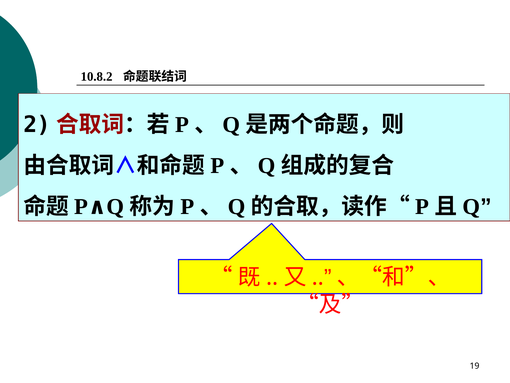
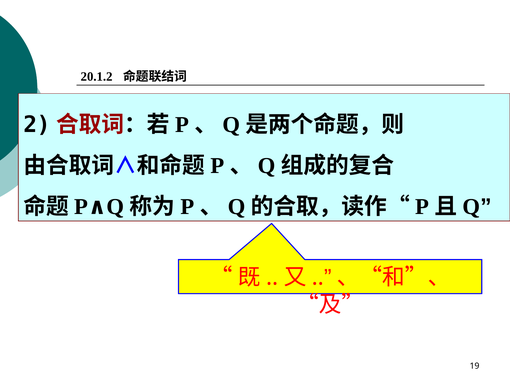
10.8.2: 10.8.2 -> 20.1.2 (97, 77)
